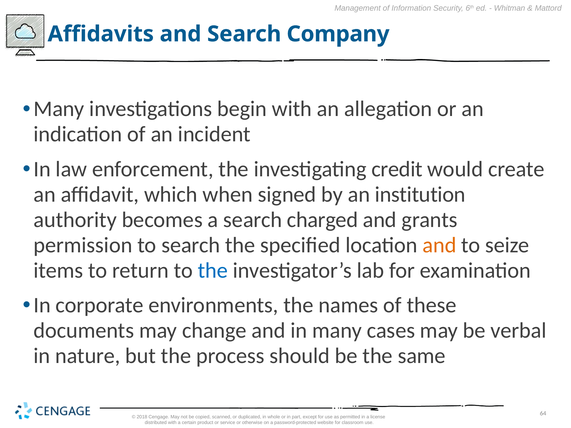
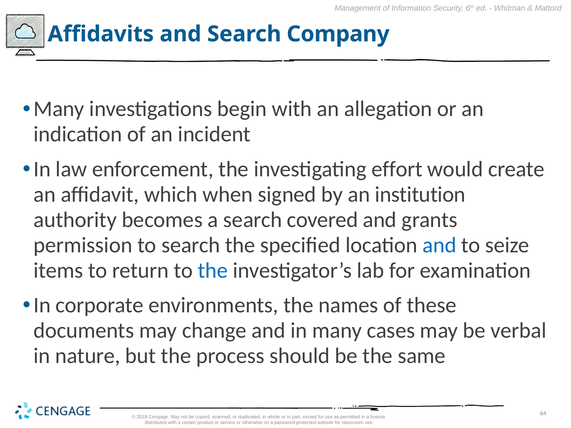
credit: credit -> effort (397, 169)
charged: charged -> covered (322, 220)
and colour: orange -> blue (439, 245)
